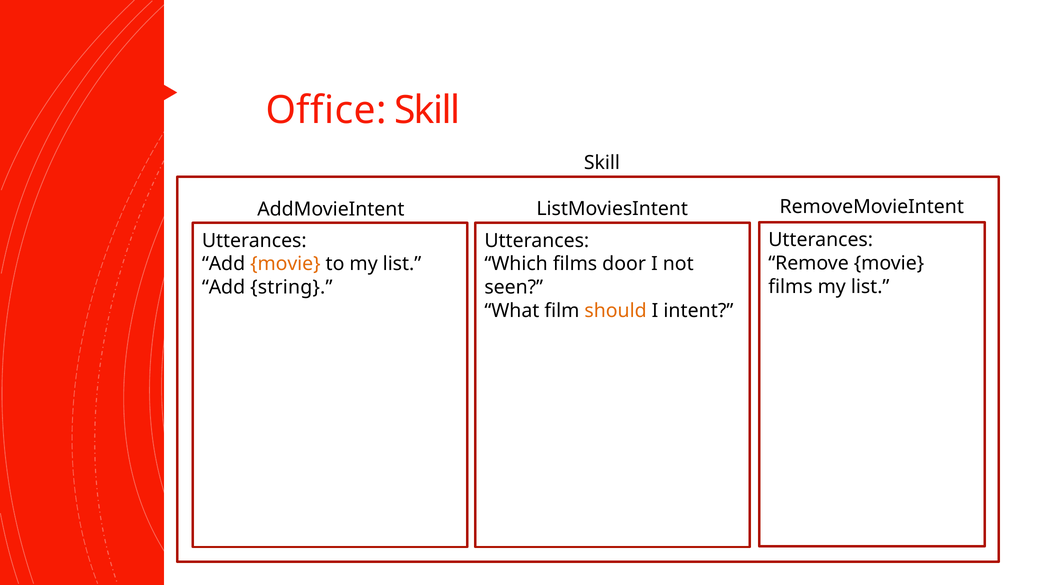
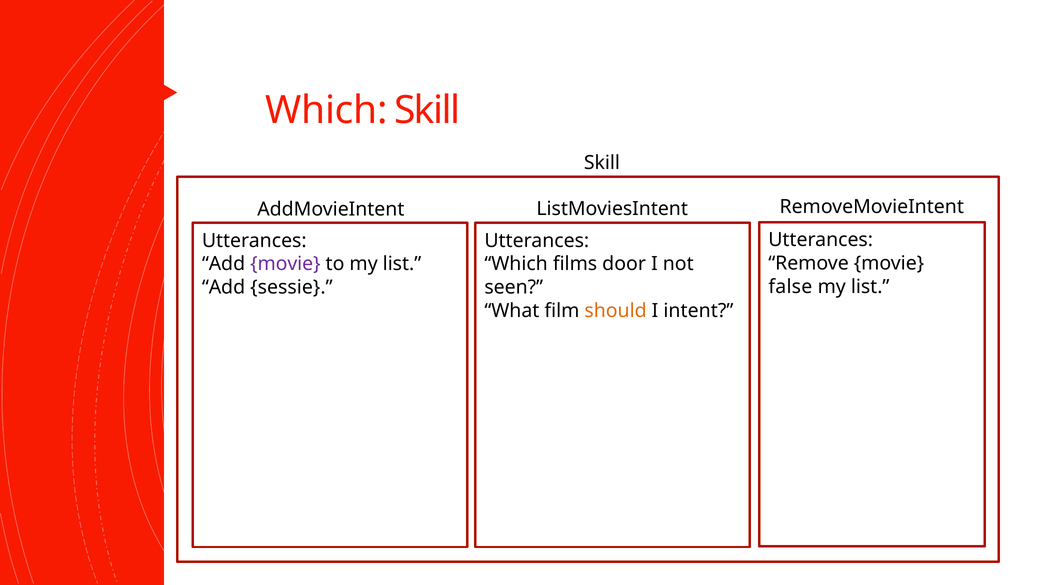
Office: Office -> Which (326, 110)
movie colour: orange -> purple (285, 264)
films: films -> false (790, 287)
string: string -> sessie (291, 287)
